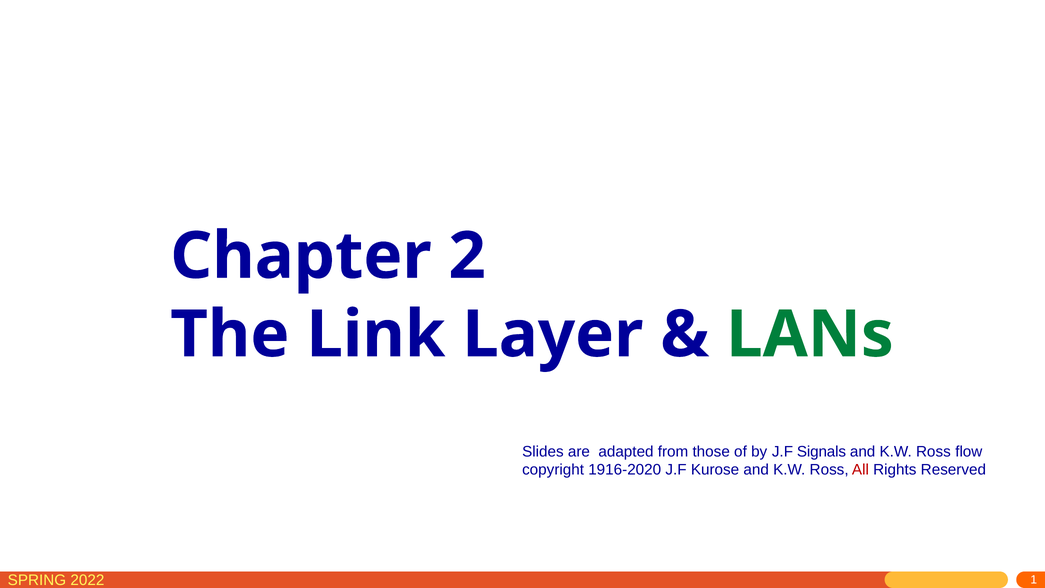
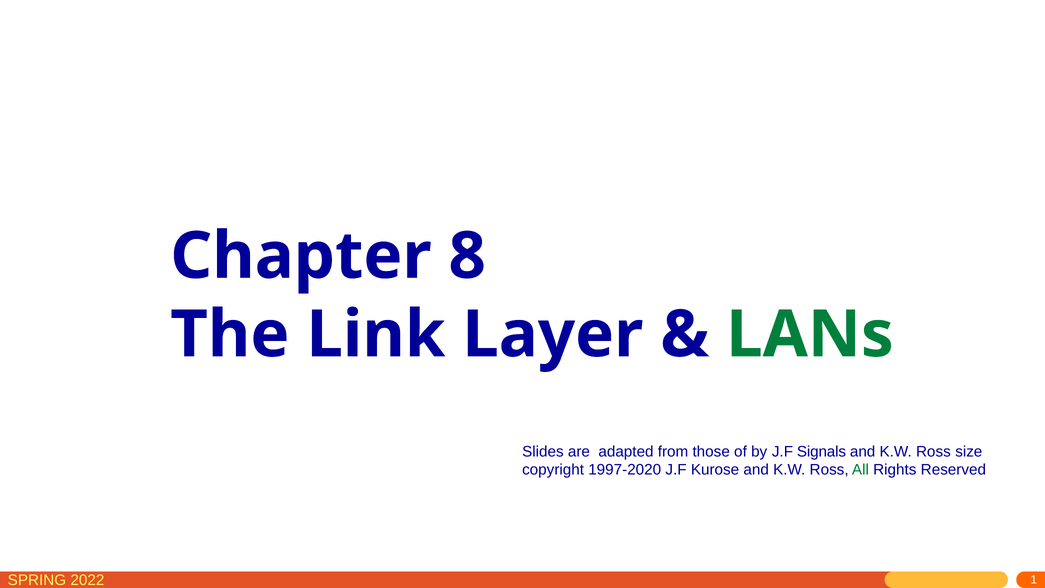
2: 2 -> 8 (467, 256)
flow: flow -> size (969, 451)
1916-2020: 1916-2020 -> 1997-2020 (625, 470)
All colour: red -> green (860, 470)
